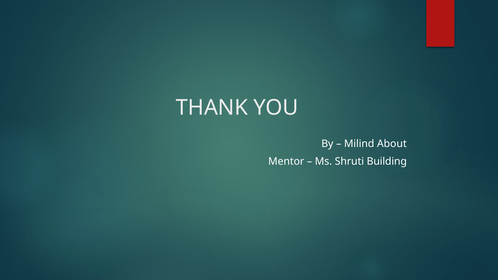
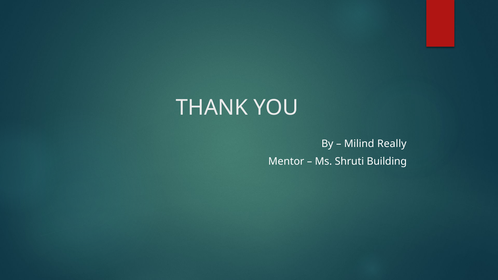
About: About -> Really (392, 144)
